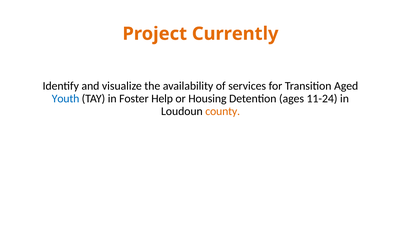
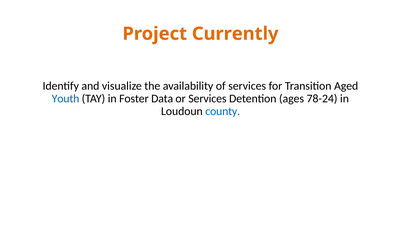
Help: Help -> Data (162, 99)
or Housing: Housing -> Services (207, 99)
11-24: 11-24 -> 78-24 (322, 99)
county colour: orange -> blue (223, 111)
